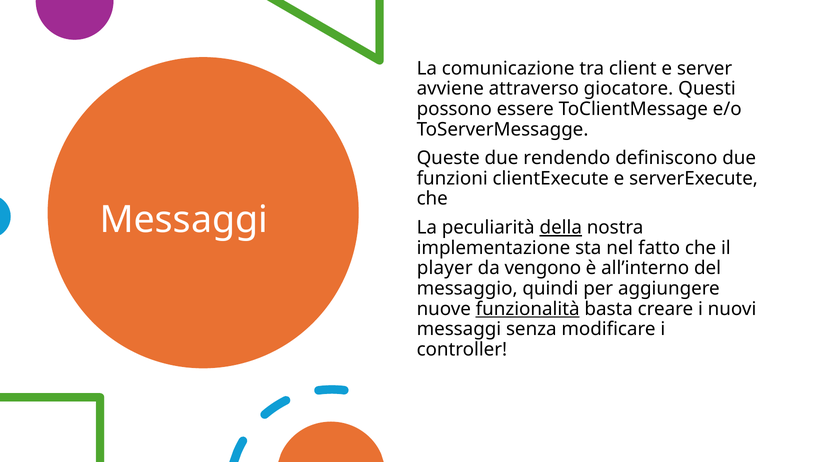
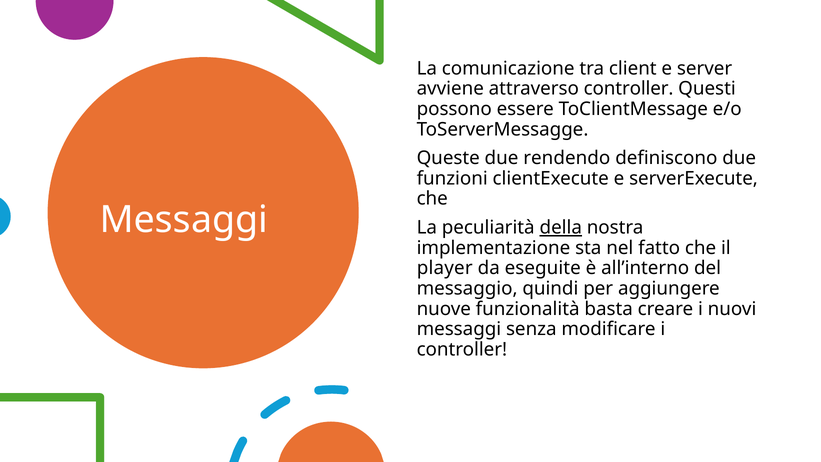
attraverso giocatore: giocatore -> controller (629, 89)
vengono: vengono -> eseguite (543, 268)
funzionalità underline: present -> none (528, 309)
